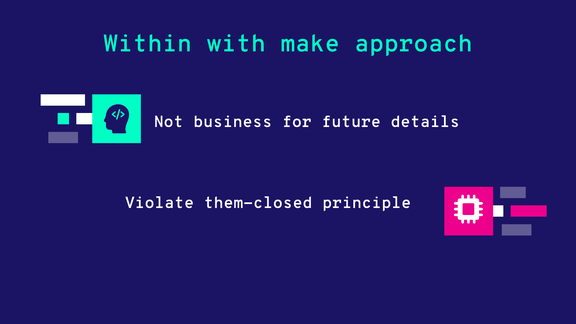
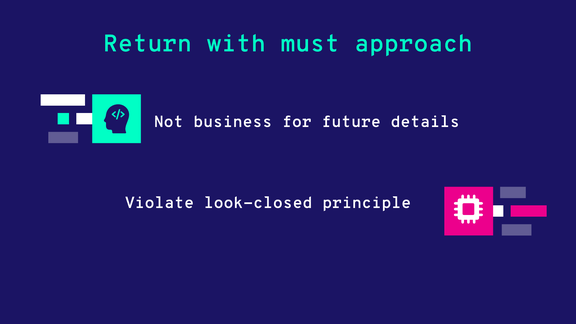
Within: Within -> Return (148, 43)
make: make -> must (310, 43)
them-closed: them-closed -> look-closed (258, 203)
